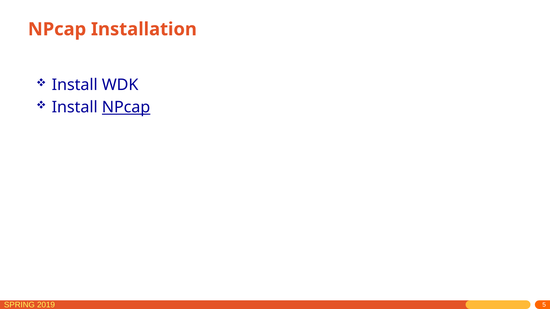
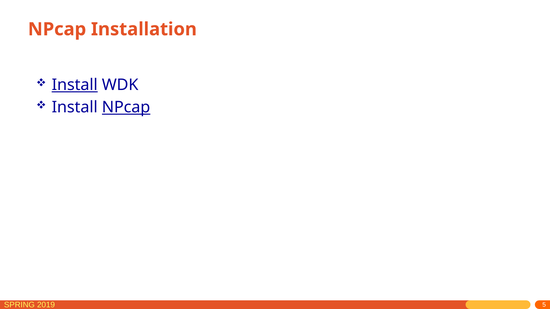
Install underline: none -> present (75, 85)
